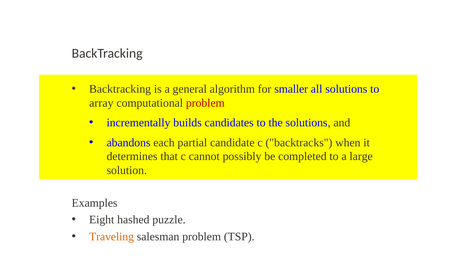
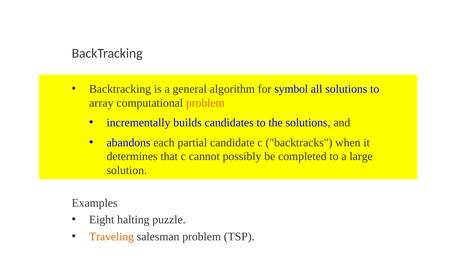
smaller: smaller -> symbol (291, 89)
problem colour: red -> orange (205, 103)
hashed: hashed -> halting (133, 220)
